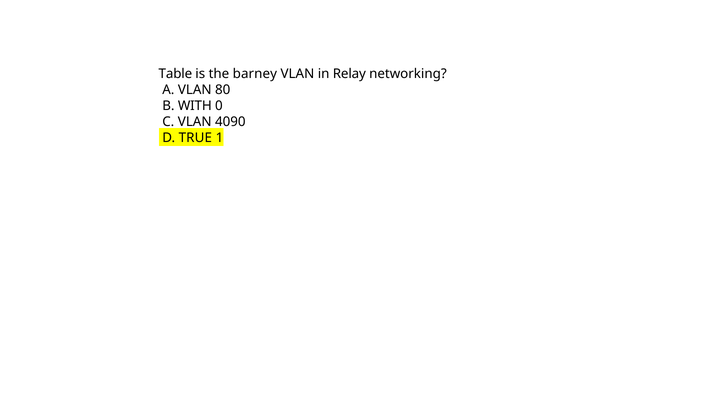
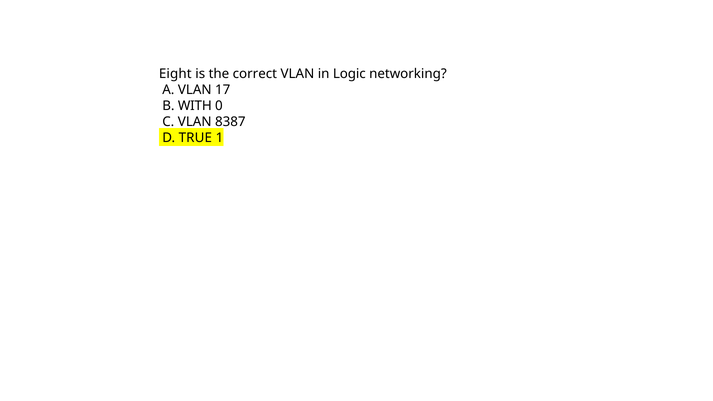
Table: Table -> Eight (175, 74)
barney: barney -> correct (255, 74)
Relay: Relay -> Logic (349, 74)
80: 80 -> 17 (223, 90)
4090: 4090 -> 8387 (230, 122)
